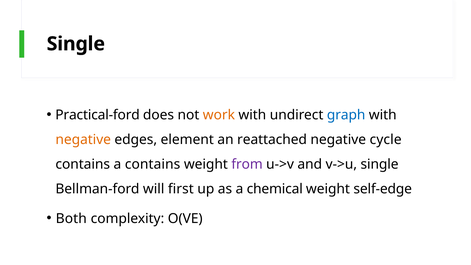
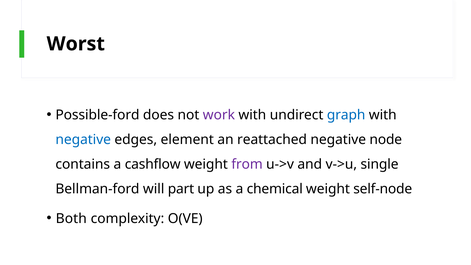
Single: Single -> Worst (76, 44)
Practical-ford: Practical-ford -> Possible-ford (97, 115)
work colour: orange -> purple (219, 115)
negative colour: orange -> blue (83, 140)
cycle: cycle -> node (386, 140)
a contains: contains -> cashflow (153, 164)
first: first -> part (181, 189)
self-edge: self-edge -> self-node (383, 189)
